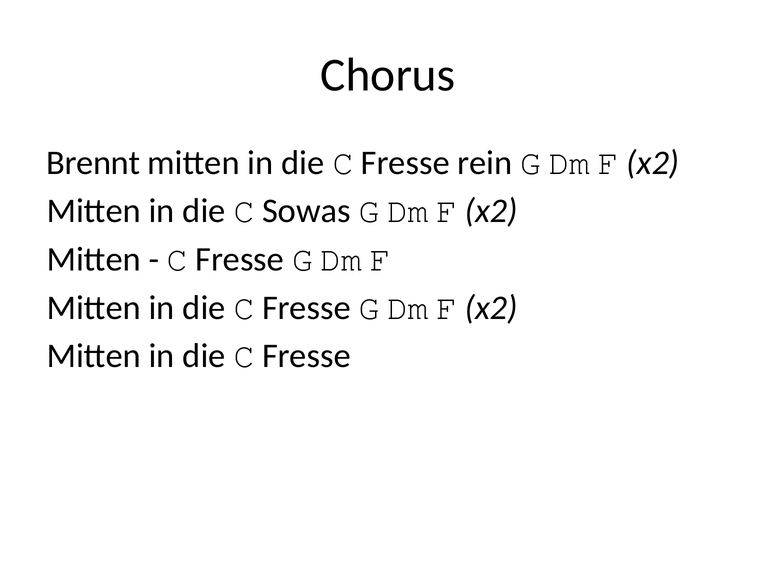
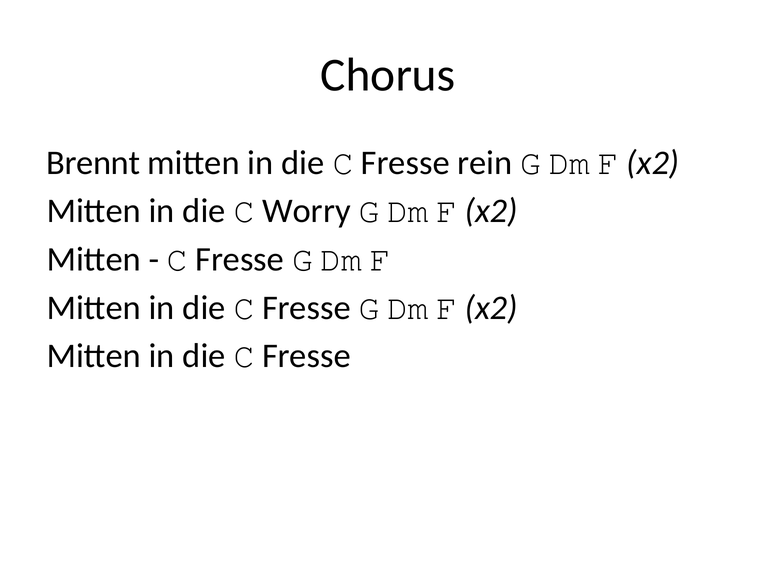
Sowas: Sowas -> Worry (306, 211)
